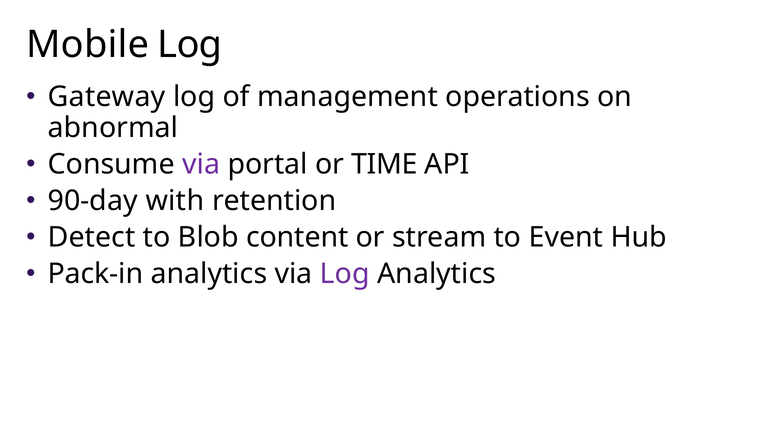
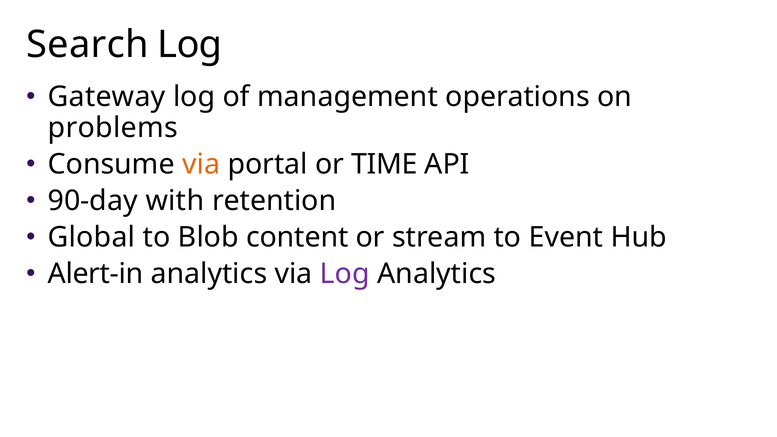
Mobile: Mobile -> Search (88, 45)
abnormal: abnormal -> problems (113, 128)
via colour: purple -> orange (201, 164)
Detect: Detect -> Global (92, 237)
Pack-in: Pack-in -> Alert-in (96, 274)
